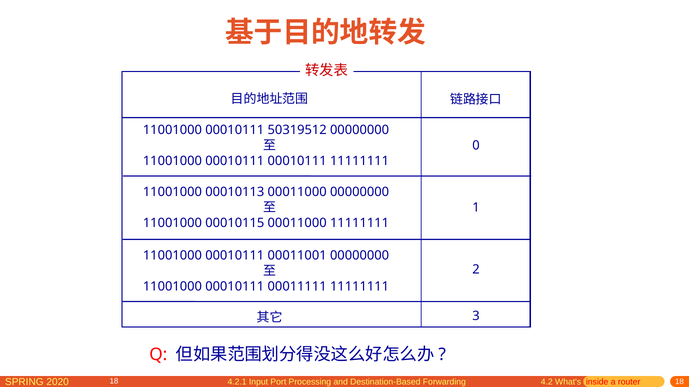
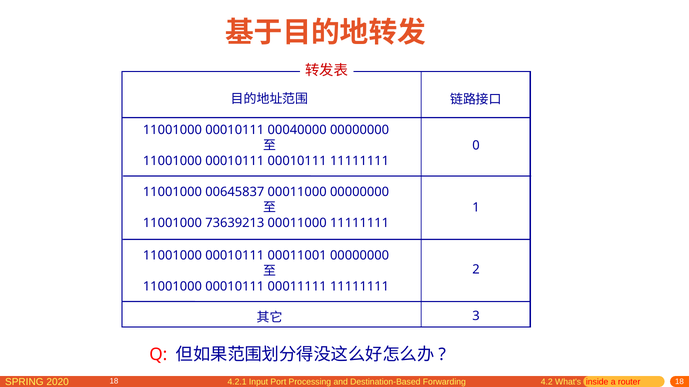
50319512: 50319512 -> 00040000 (297, 130)
00010113: 00010113 -> 00645837 (235, 192)
00010115: 00010115 -> 73639213 (235, 223)
